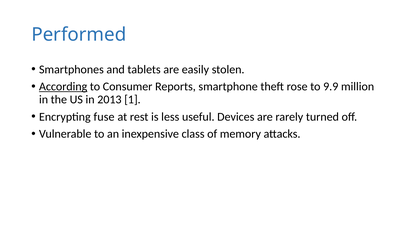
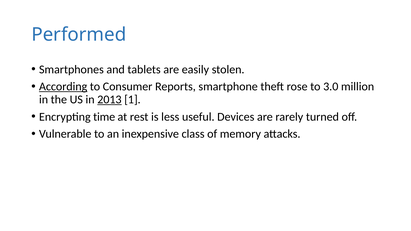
9.9: 9.9 -> 3.0 (331, 87)
2013 underline: none -> present (109, 100)
fuse: fuse -> time (104, 117)
